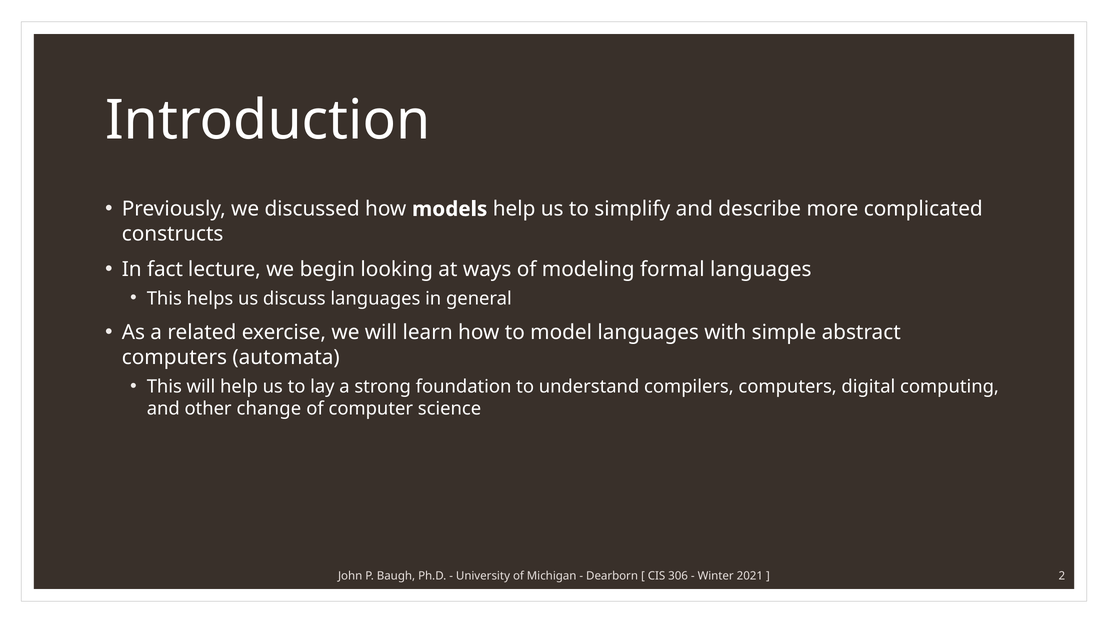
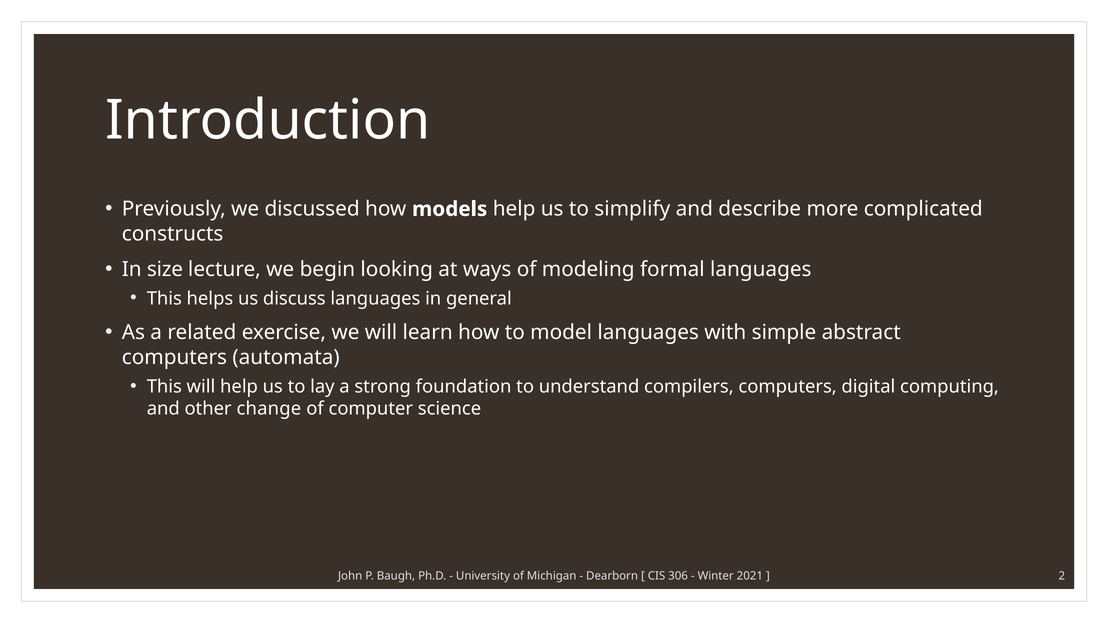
fact: fact -> size (165, 269)
